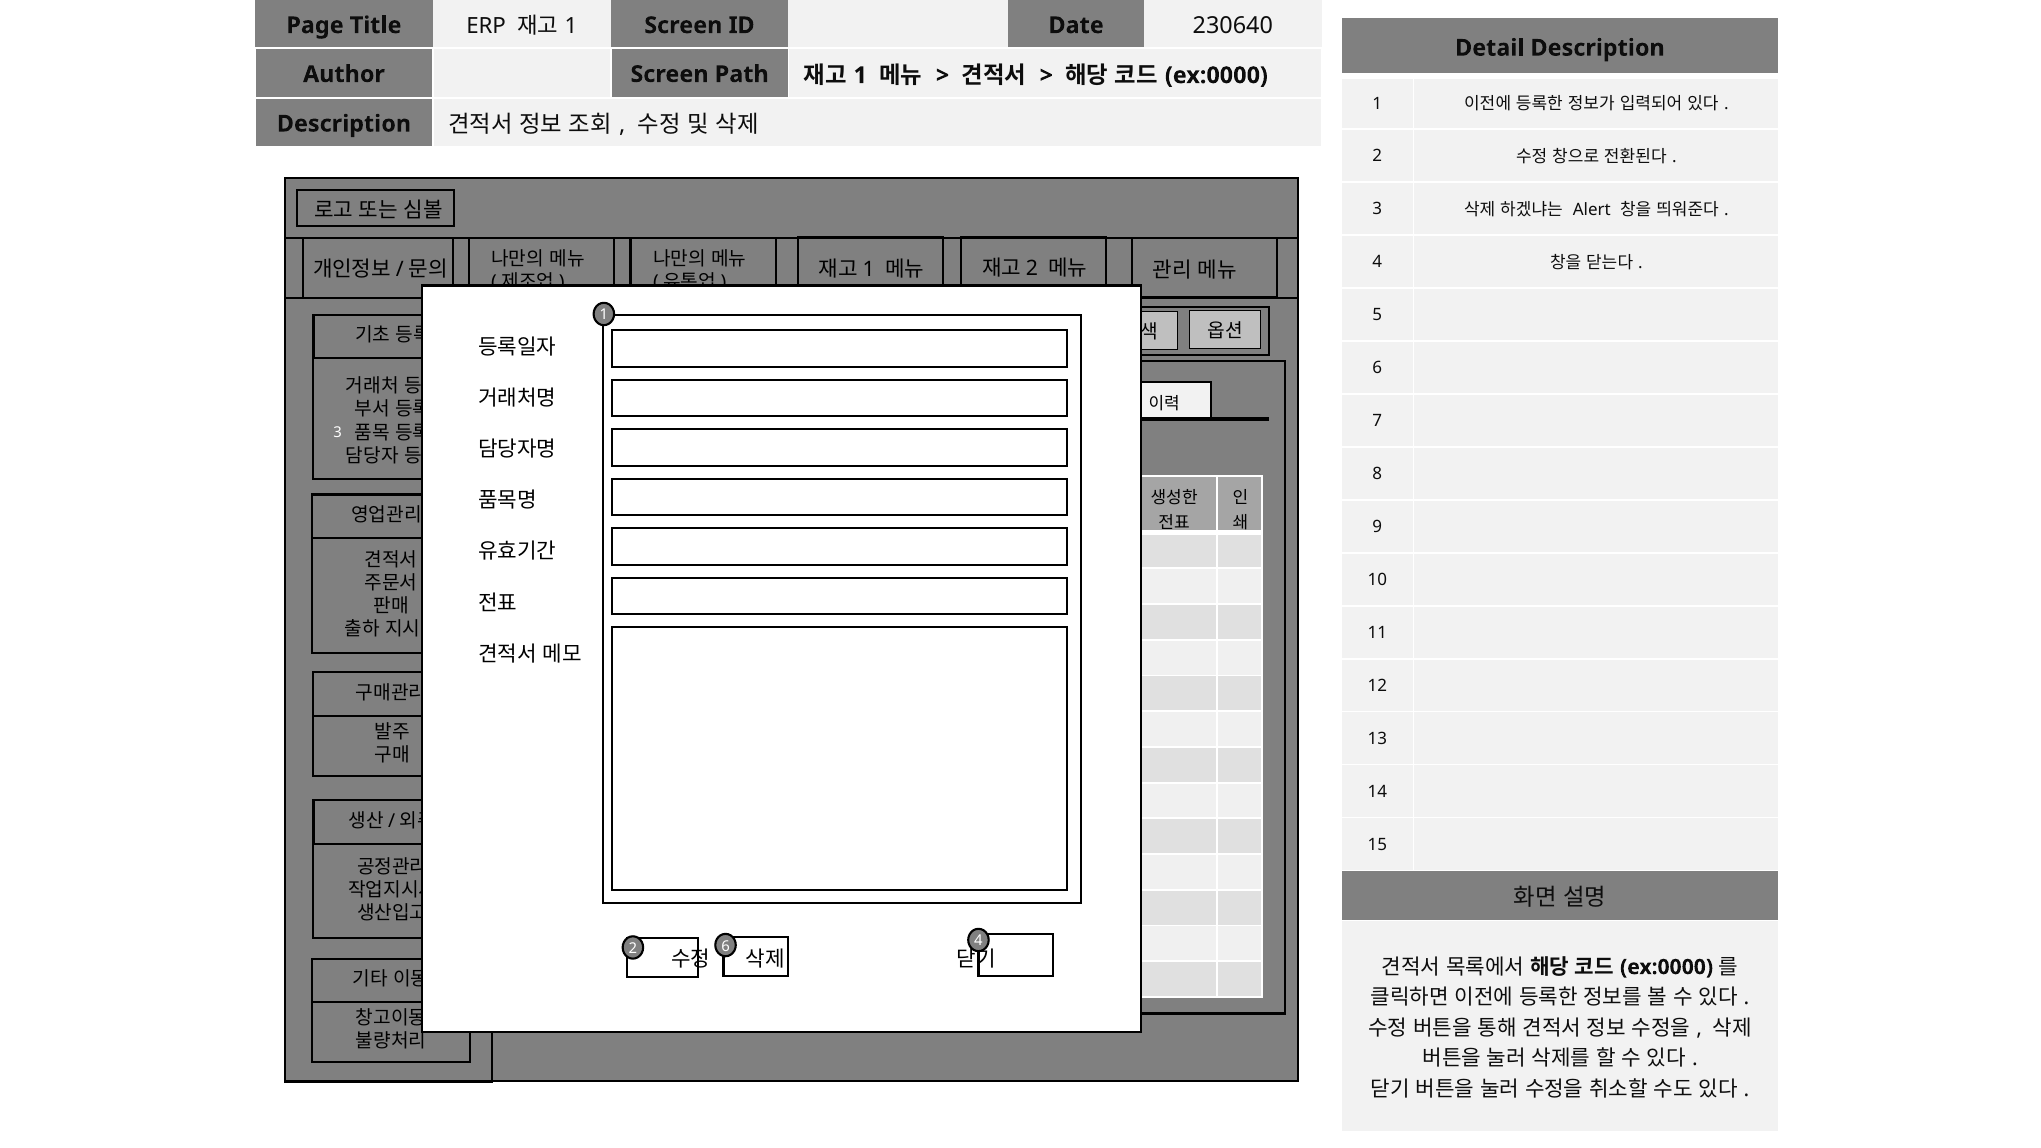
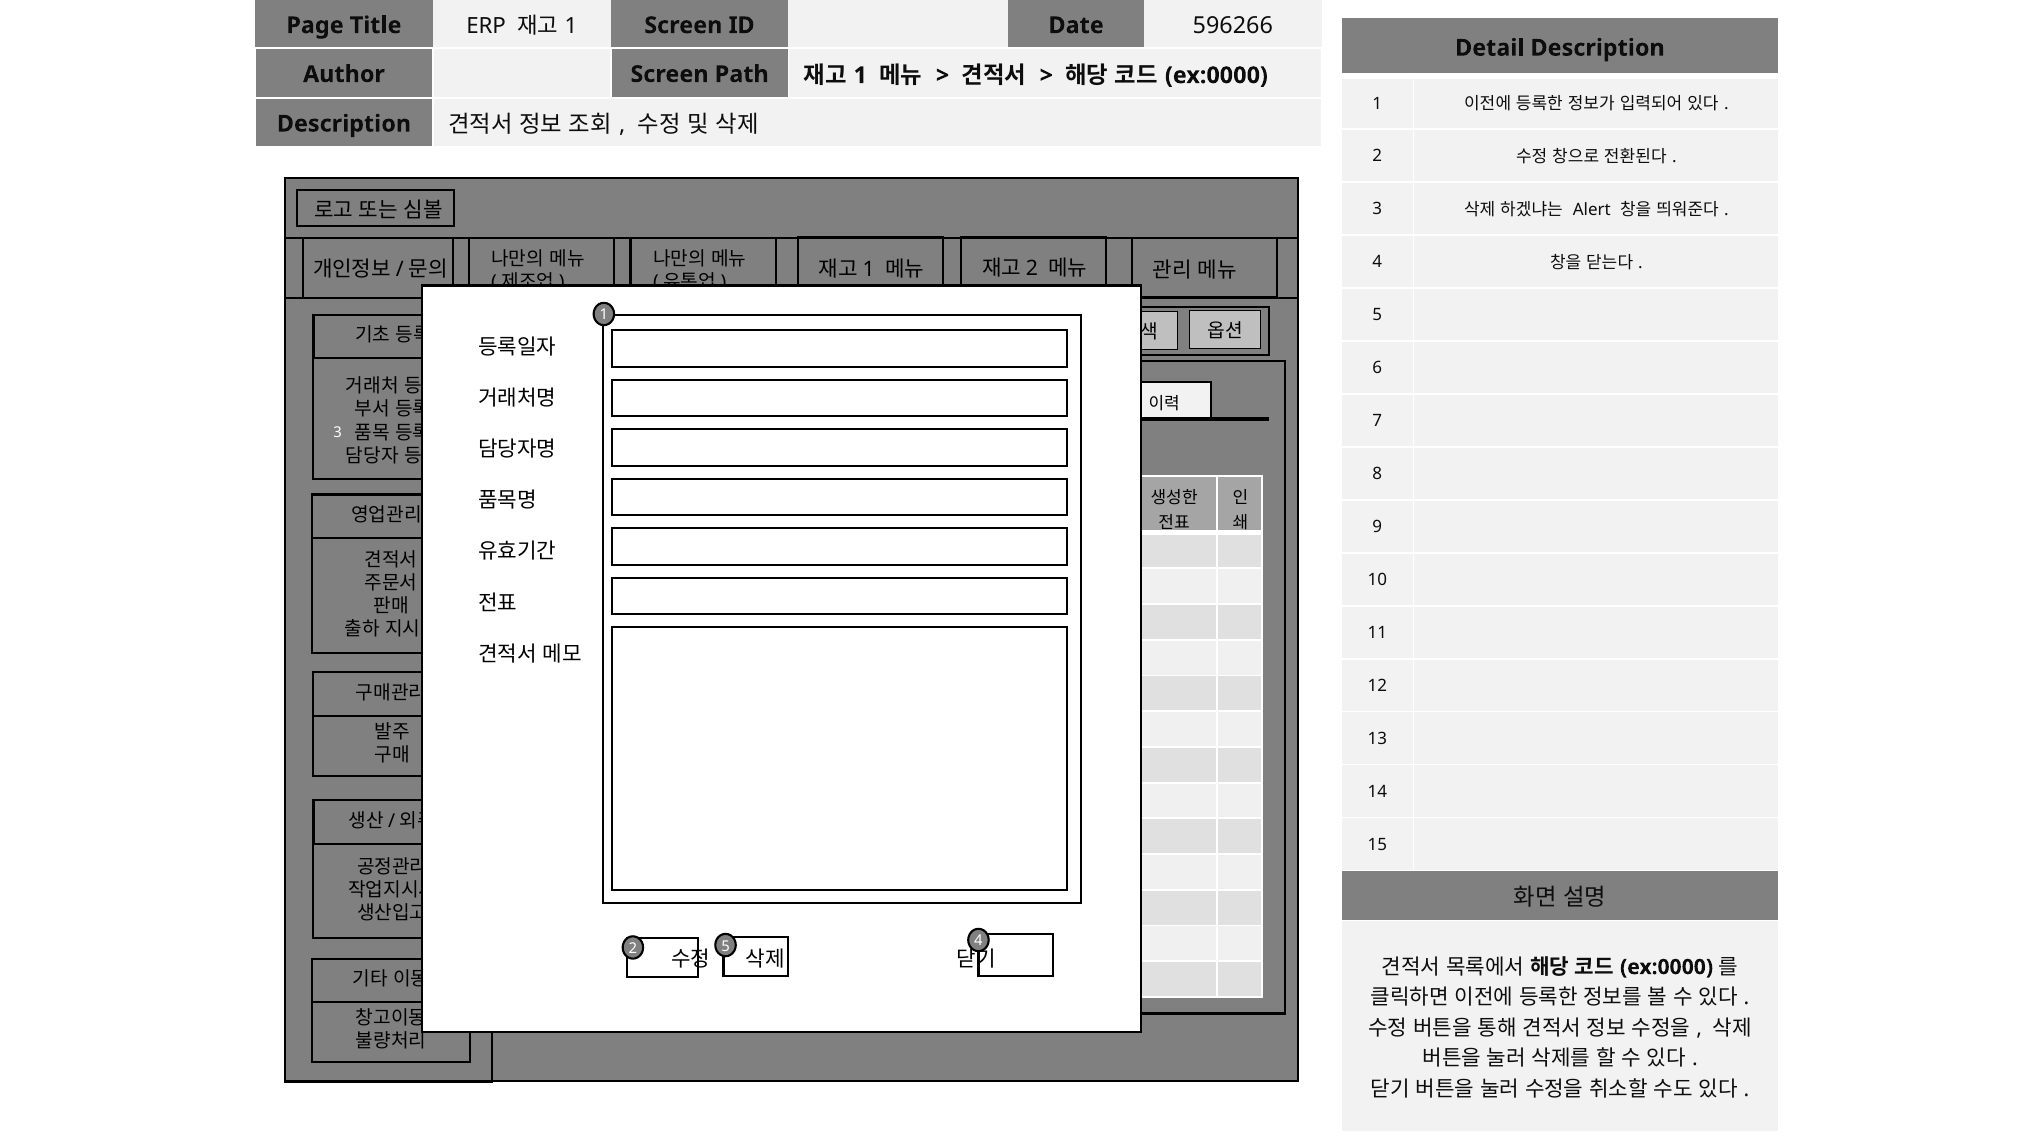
230640: 230640 -> 596266 (1233, 25)
6: 6 -> 5 (726, 946)
